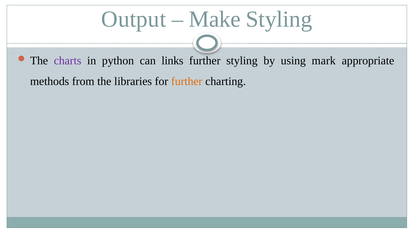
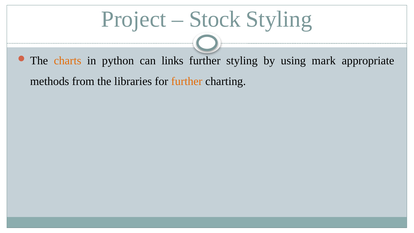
Output: Output -> Project (134, 19)
Make: Make -> Stock (215, 19)
charts colour: purple -> orange (68, 61)
